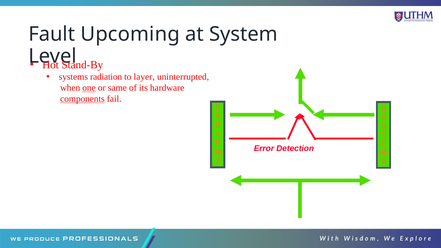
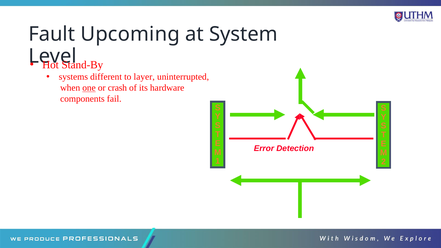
radiation: radiation -> different (106, 77)
same: same -> crash (117, 88)
components underline: present -> none (82, 99)
